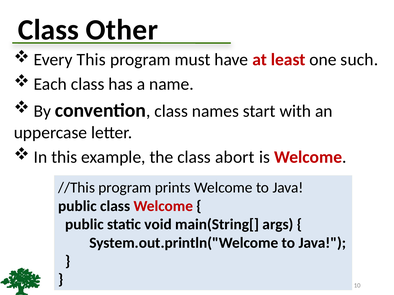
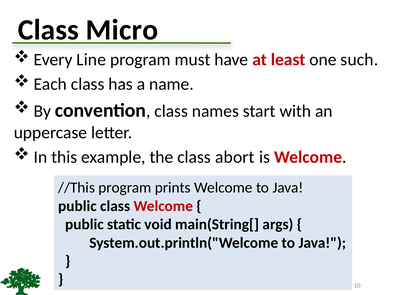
Other: Other -> Micro (122, 30)
Every This: This -> Line (91, 60)
